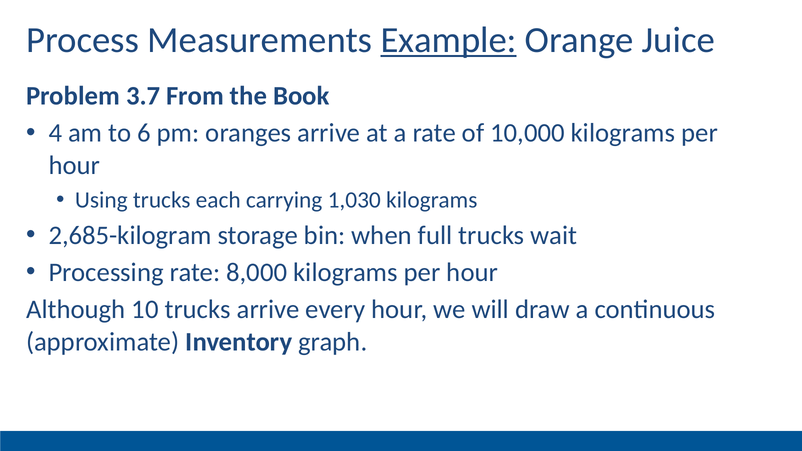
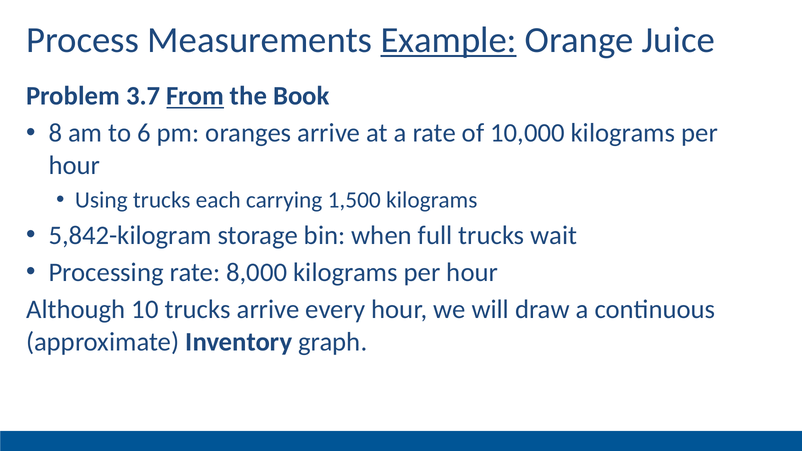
From underline: none -> present (195, 96)
4: 4 -> 8 (55, 133)
1,030: 1,030 -> 1,500 (354, 200)
2,685-kilogram: 2,685-kilogram -> 5,842-kilogram (130, 236)
